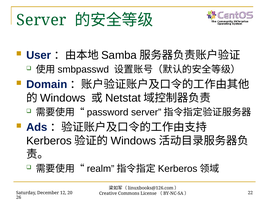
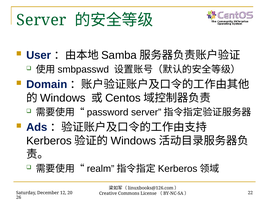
Netstat: Netstat -> Centos (123, 98)
